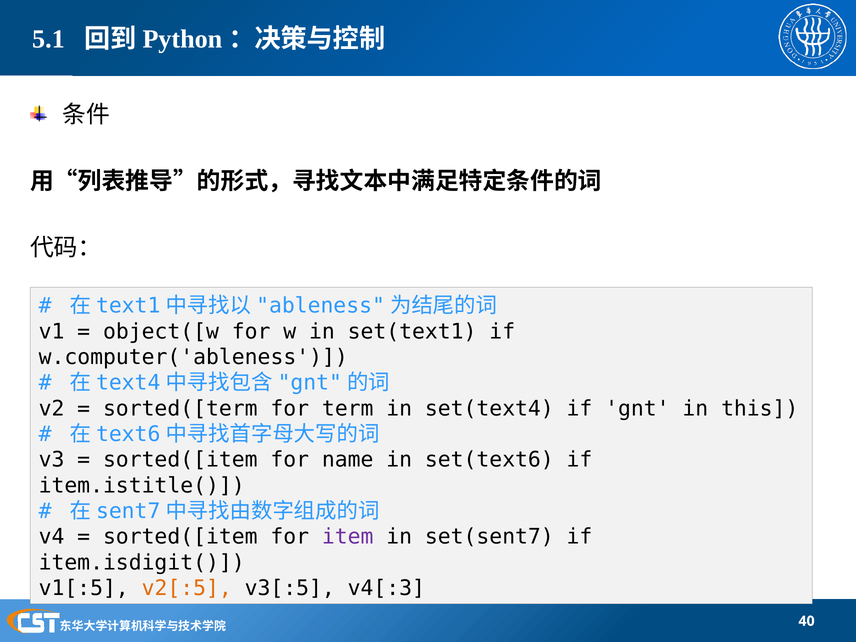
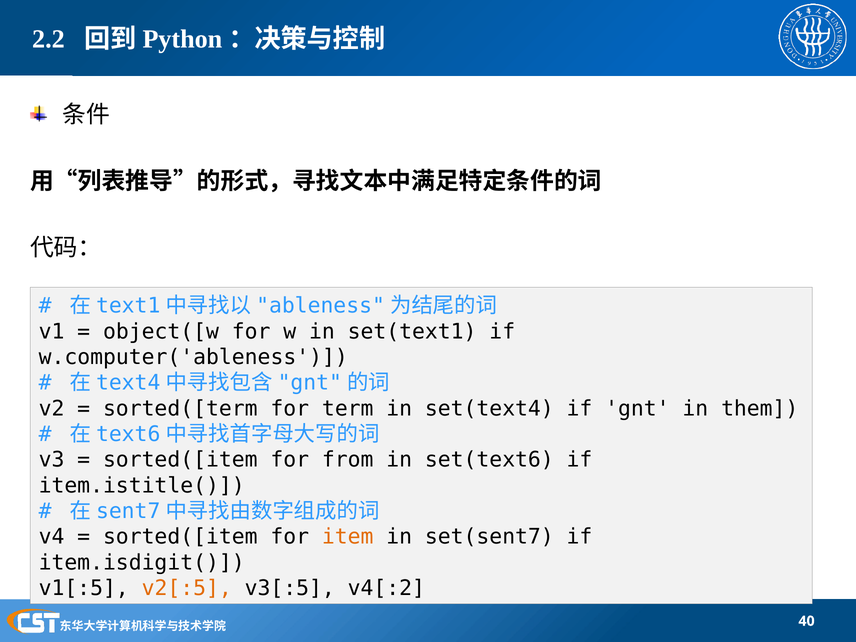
5.1: 5.1 -> 2.2 (48, 39)
this: this -> them (760, 409)
name: name -> from (348, 460)
item colour: purple -> orange (348, 537)
v4[:3: v4[:3 -> v4[:2 (386, 588)
